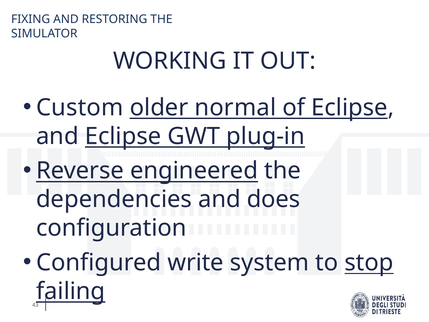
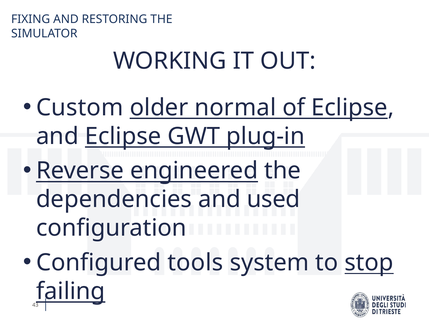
does: does -> used (273, 199)
write: write -> tools (195, 262)
